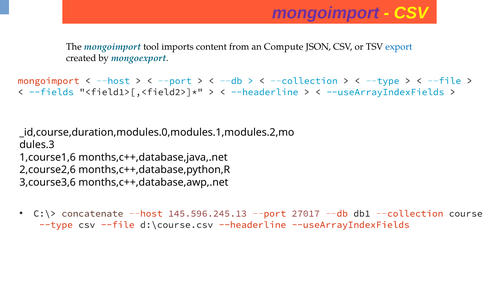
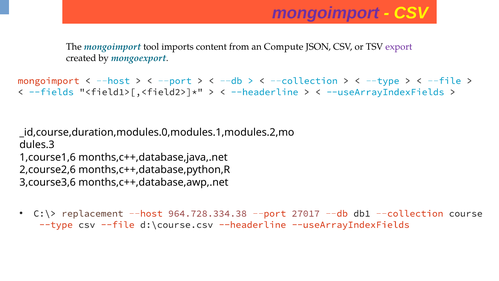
export colour: blue -> purple (399, 47)
concatenate: concatenate -> replacement (92, 213)
145.596.245.13: 145.596.245.13 -> 964.728.334.38 (208, 213)
